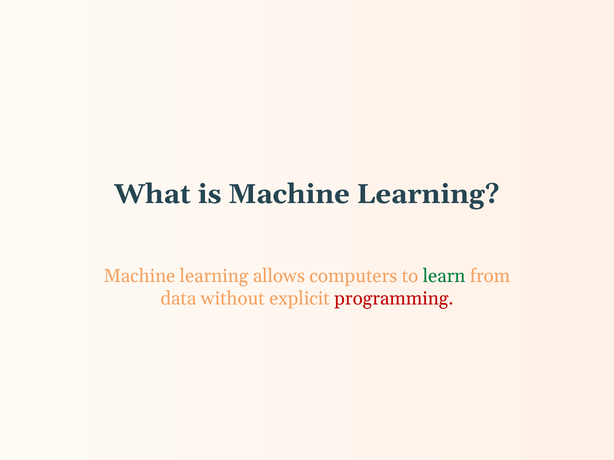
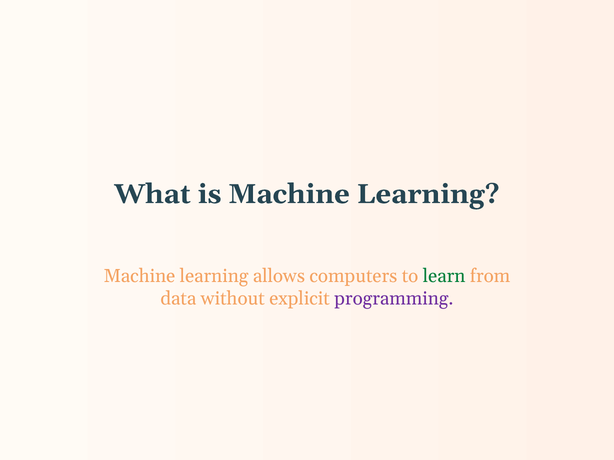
programming colour: red -> purple (394, 299)
